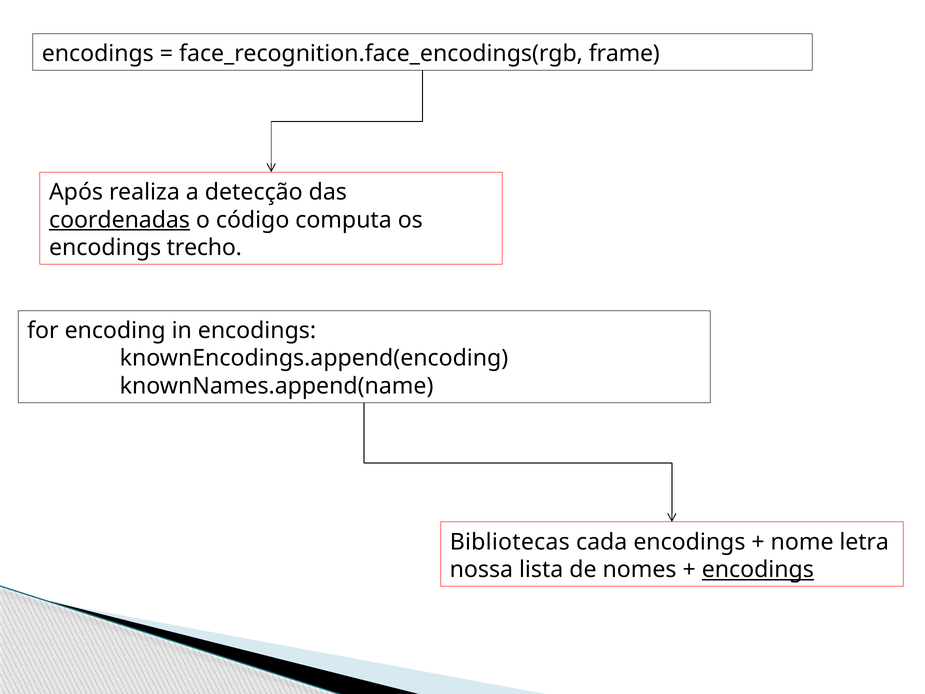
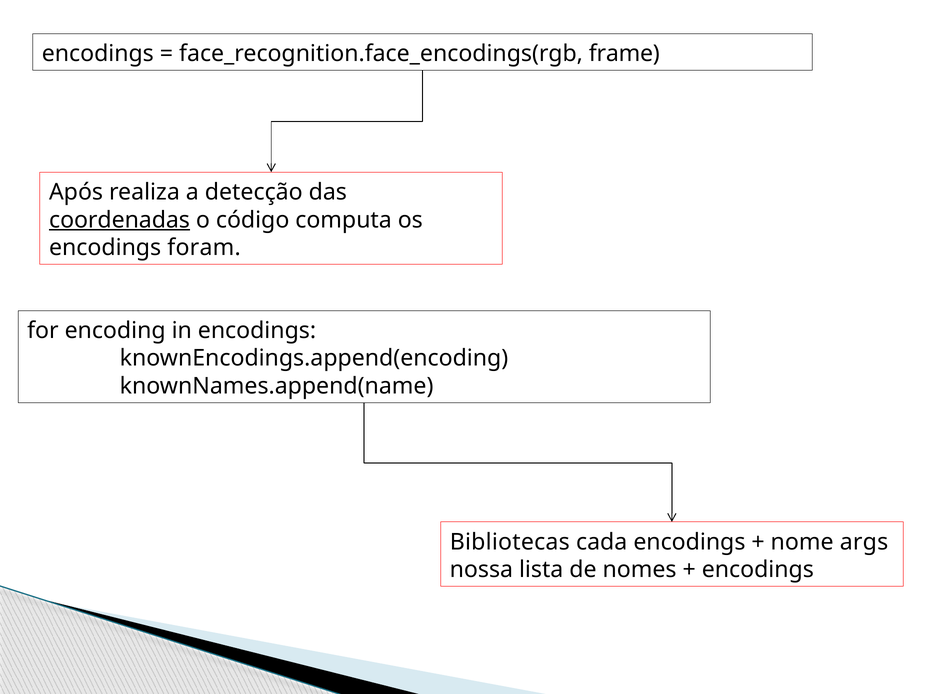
trecho: trecho -> foram (204, 248)
letra: letra -> args (864, 542)
encodings underline: present -> none (758, 569)
